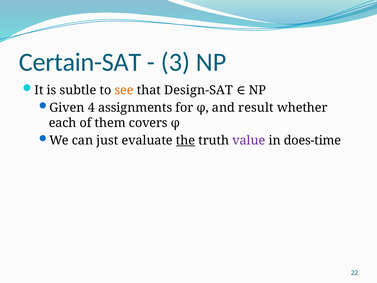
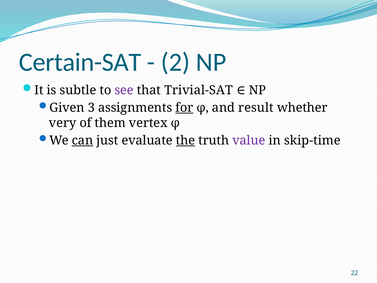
3: 3 -> 2 (175, 62)
see colour: orange -> purple (124, 90)
Design-SAT: Design-SAT -> Trivial-SAT (199, 90)
4: 4 -> 3 (91, 108)
for underline: none -> present (184, 108)
each: each -> very (63, 123)
covers: covers -> vertex (148, 123)
can underline: none -> present (82, 140)
does-time: does-time -> skip-time (312, 140)
